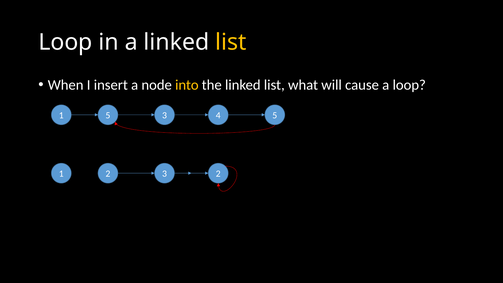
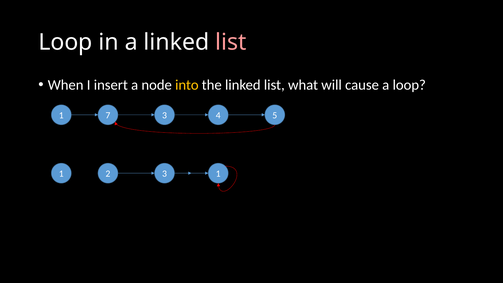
list colour: yellow -> pink (231, 42)
1 5: 5 -> 7 (108, 115)
3 2: 2 -> 1 (218, 174)
